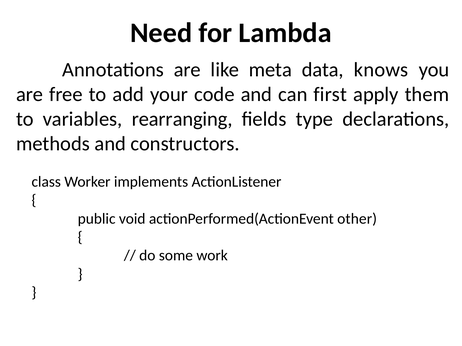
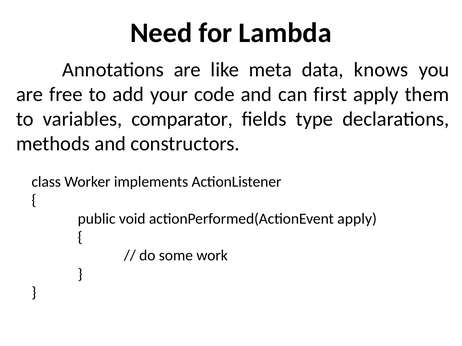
rearranging: rearranging -> comparator (182, 119)
actionPerformed(ActionEvent other: other -> apply (357, 219)
